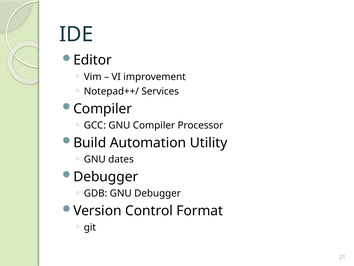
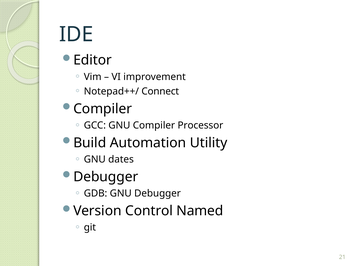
Services: Services -> Connect (160, 91)
Format: Format -> Named (200, 210)
